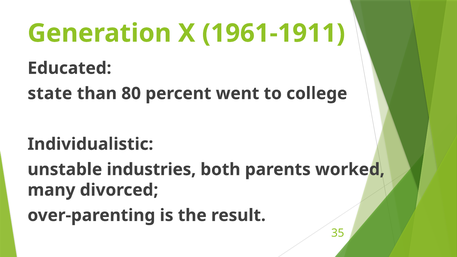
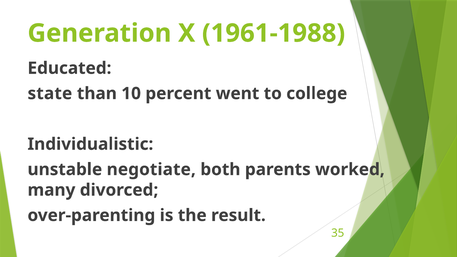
1961-1911: 1961-1911 -> 1961-1988 (274, 33)
80: 80 -> 10 (131, 94)
industries: industries -> negotiate (151, 170)
